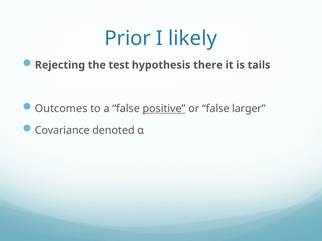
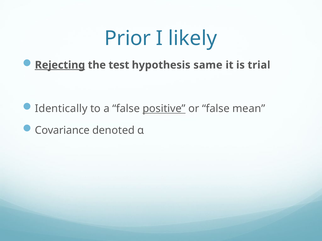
Rejecting underline: none -> present (60, 65)
there: there -> same (208, 65)
tails: tails -> trial (259, 65)
Outcomes: Outcomes -> Identically (61, 109)
larger: larger -> mean (249, 109)
